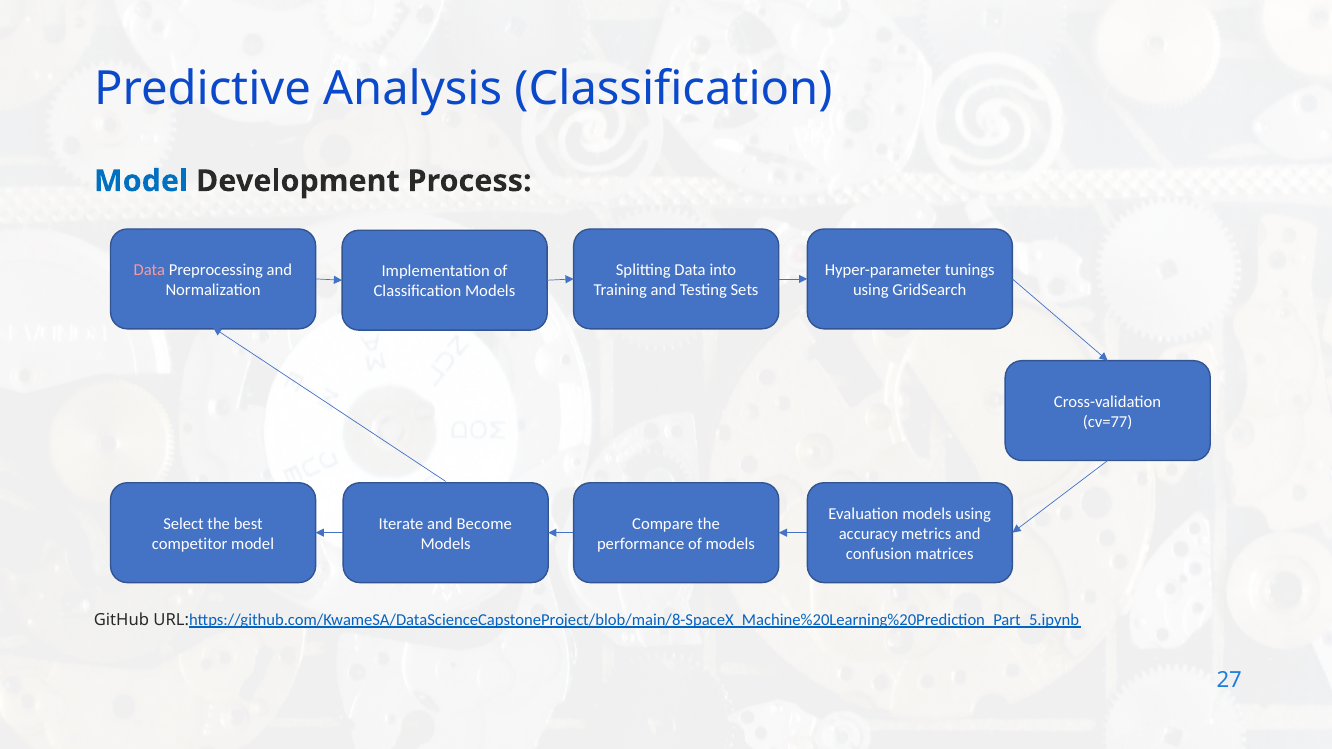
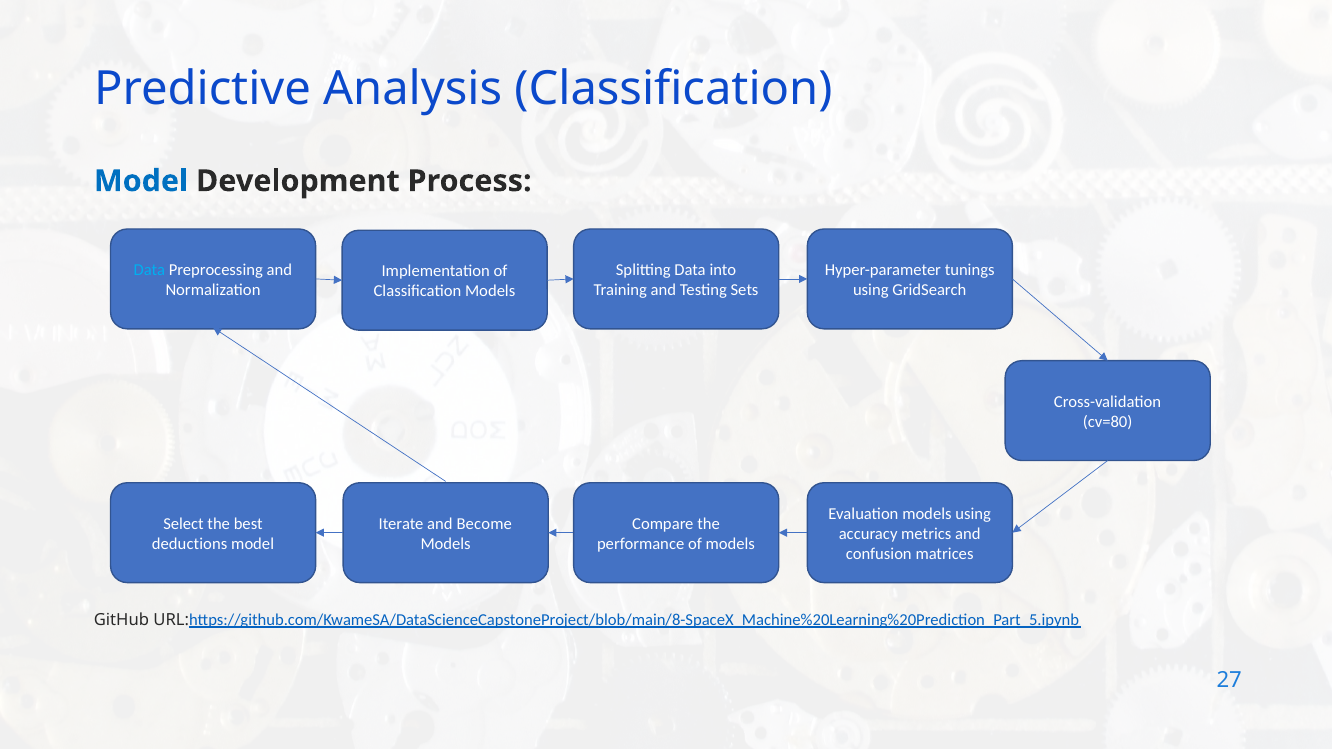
Data colour: pink -> light blue (149, 270)
cv=77: cv=77 -> cv=80 (1108, 422)
competitor: competitor -> deductions (190, 544)
